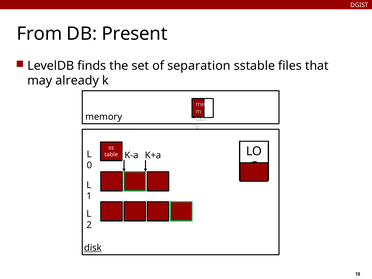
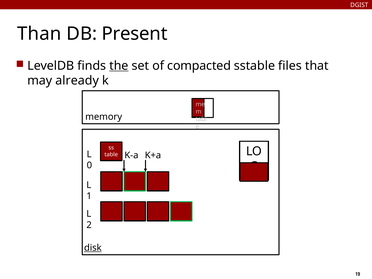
From: From -> Than (39, 34)
the underline: none -> present (119, 66)
separation: separation -> compacted (199, 66)
